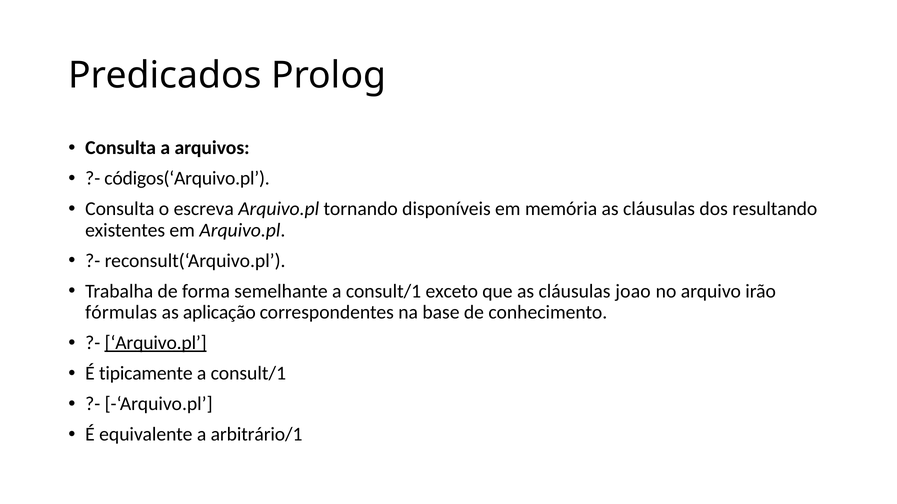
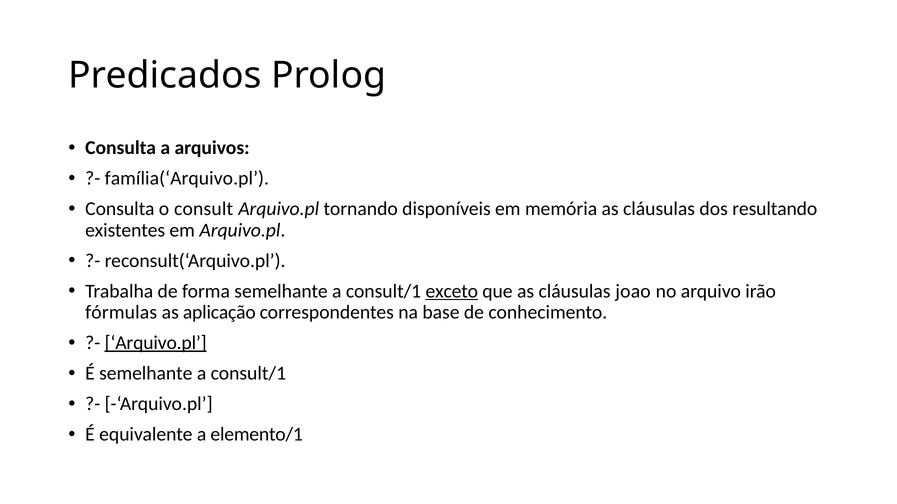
códigos(‘Arquivo.pl: códigos(‘Arquivo.pl -> família(‘Arquivo.pl (187, 179)
escreva: escreva -> consult (204, 209)
exceto underline: none -> present (452, 291)
É tipicamente: tipicamente -> semelhante (146, 374)
arbitrário/1: arbitrário/1 -> elemento/1 (257, 435)
